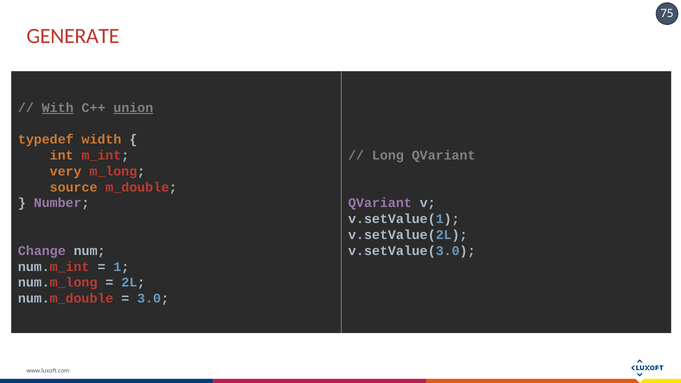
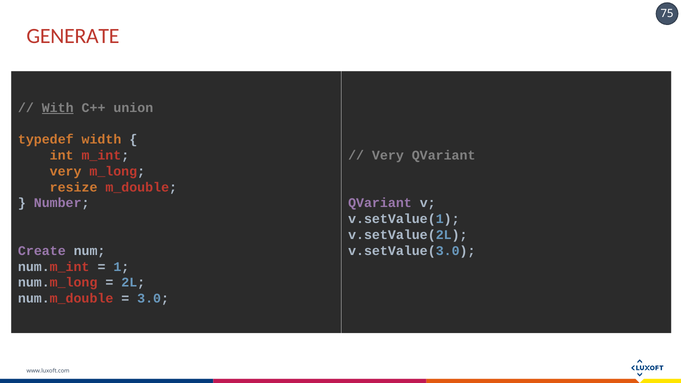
union underline: present -> none (133, 108)
Long: Long -> Very (388, 155)
source: source -> resize (74, 187)
Change: Change -> Create (42, 251)
